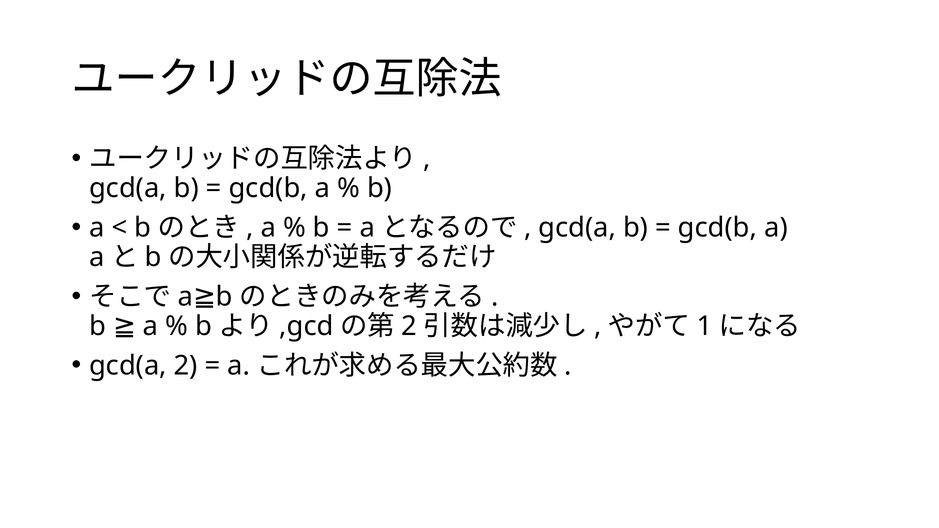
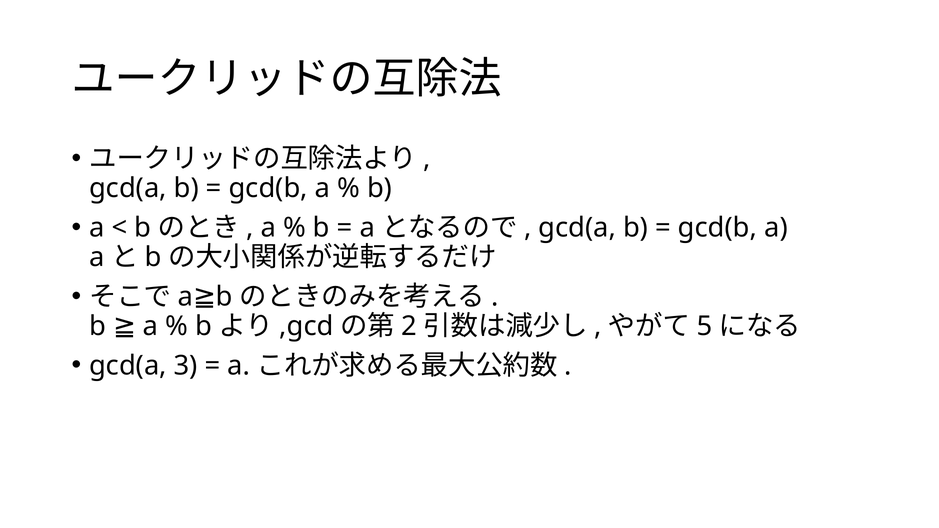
1: 1 -> 5 (704, 326)
gcd(a 2: 2 -> 3 (186, 366)
